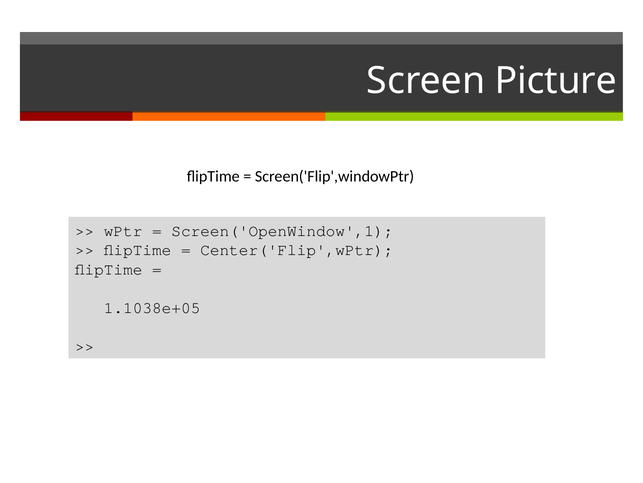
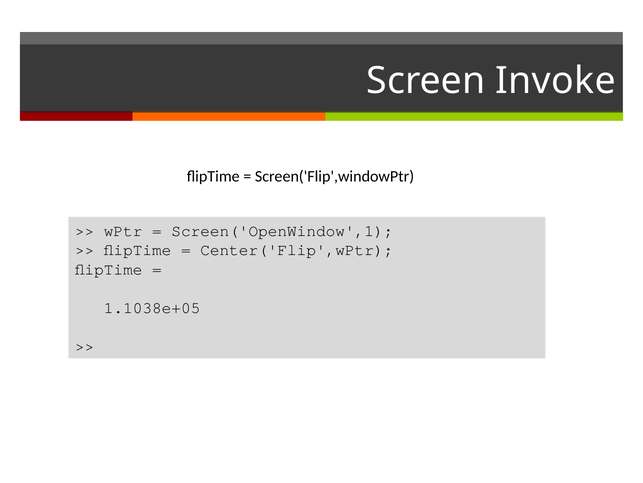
Picture: Picture -> Invoke (556, 81)
